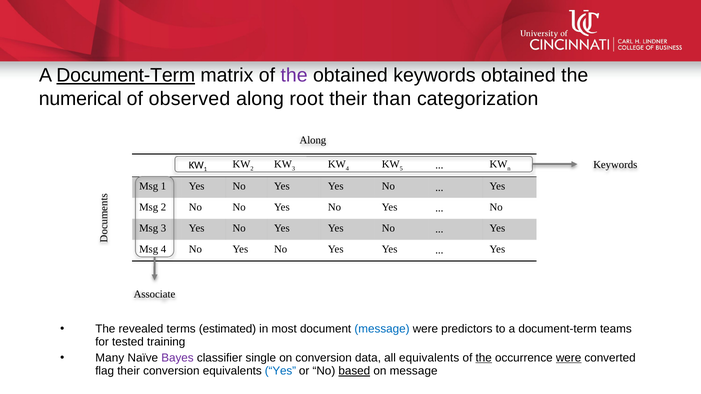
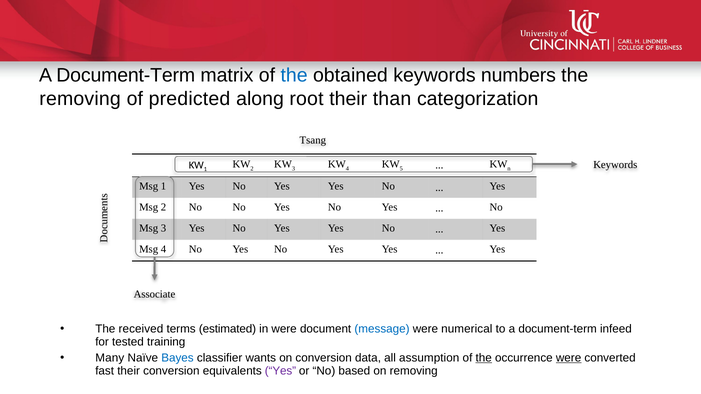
Document-Term underline: present -> none (126, 75)
the colour: purple -> blue (294, 75)
keywords obtained: obtained -> numbers (518, 75)
numerical: numerical -> removing (80, 99)
observed: observed -> predicted (189, 99)
Along: Along -> Tsang (313, 140)
revealed: revealed -> received (141, 329)
in most: most -> were (284, 329)
predictors: predictors -> numerical (467, 329)
teams: teams -> infeed (616, 329)
Bayes colour: purple -> blue (177, 358)
single: single -> wants (261, 358)
all equivalents: equivalents -> assumption (429, 358)
flag: flag -> fast (105, 371)
Yes colour: blue -> purple (280, 371)
based underline: present -> none (354, 371)
on message: message -> removing (414, 371)
